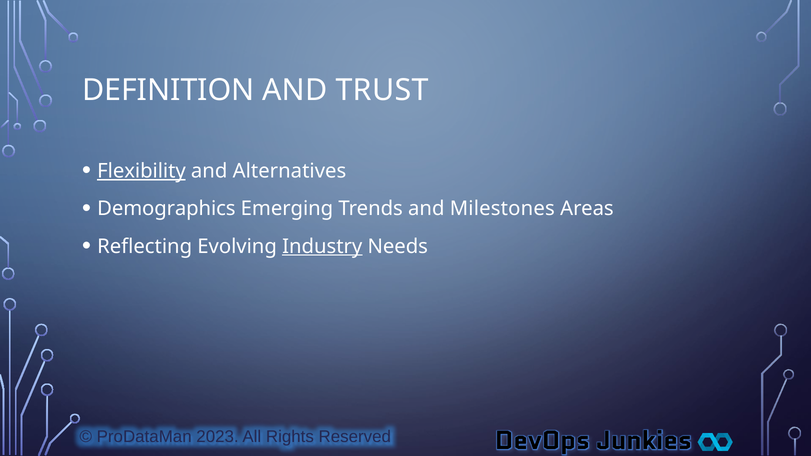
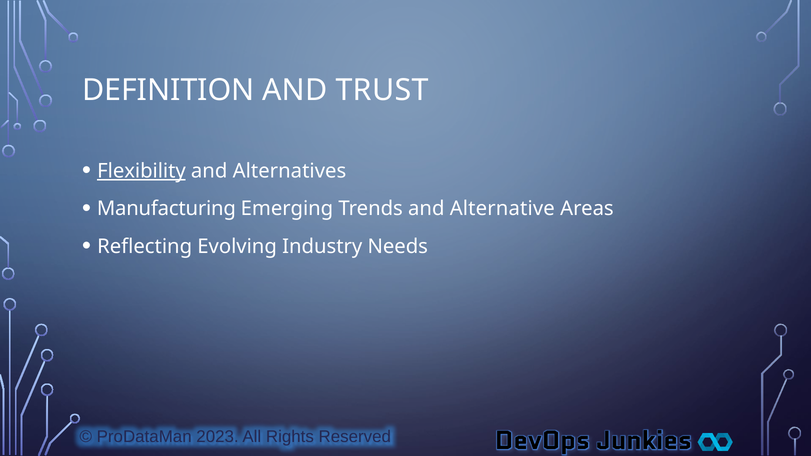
Demographics: Demographics -> Manufacturing (166, 209)
Milestones: Milestones -> Alternative (502, 209)
Industry underline: present -> none (322, 246)
